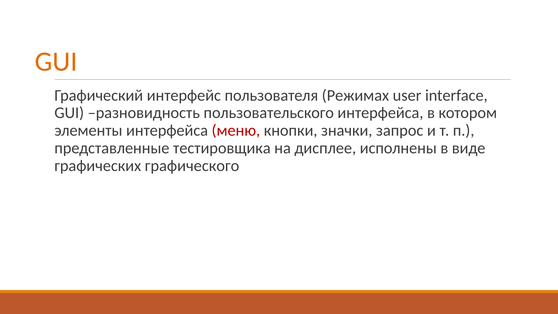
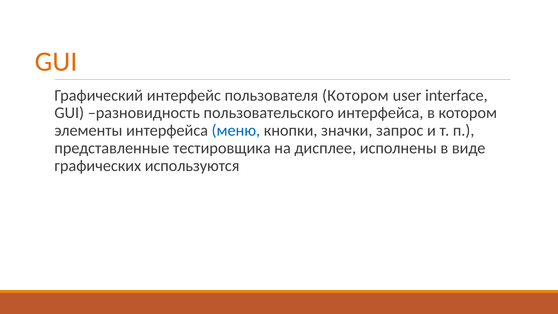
пользователя Режимах: Режимах -> Котором (355, 95)
меню colour: red -> blue (236, 130)
графического: графического -> используются (192, 166)
